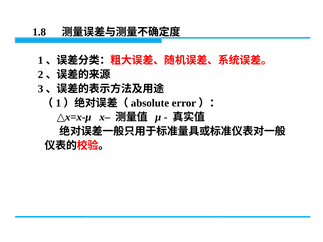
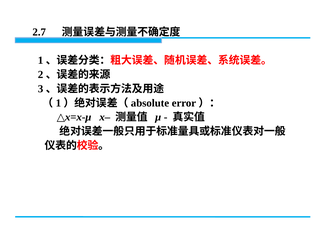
1.8: 1.8 -> 2.7 (39, 32)
